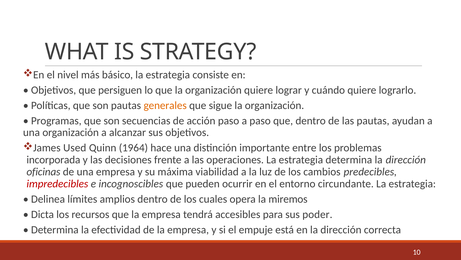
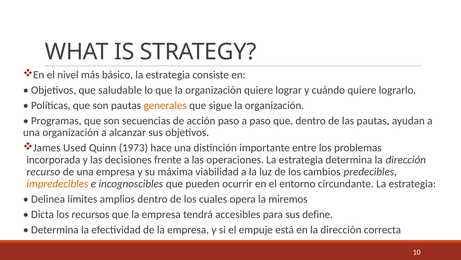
persiguen: persiguen -> saludable (120, 90)
1964: 1964 -> 1973 (133, 148)
oficinas: oficinas -> recurso (43, 171)
impredecibles colour: red -> orange (57, 183)
poder: poder -> define (318, 214)
